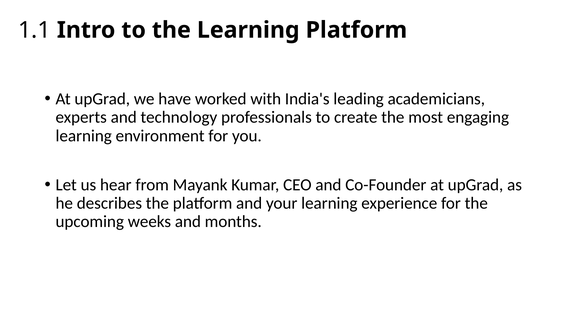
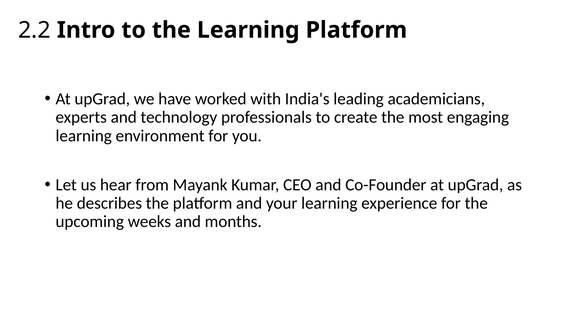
1.1: 1.1 -> 2.2 (34, 30)
